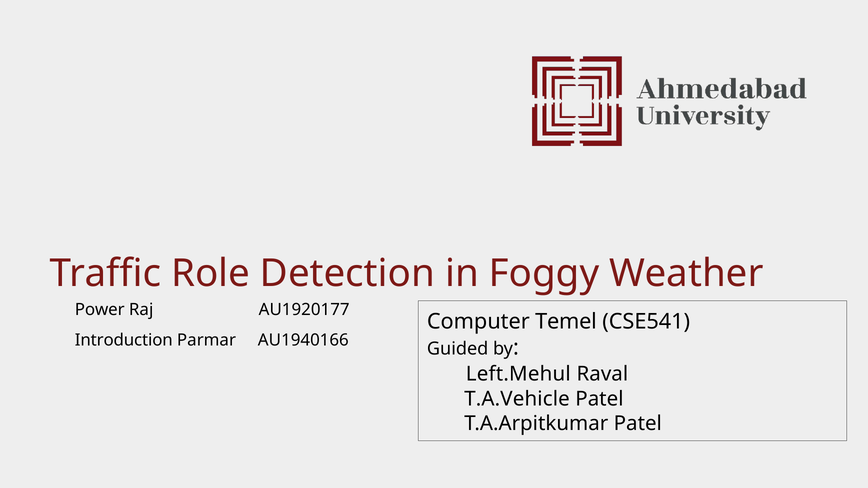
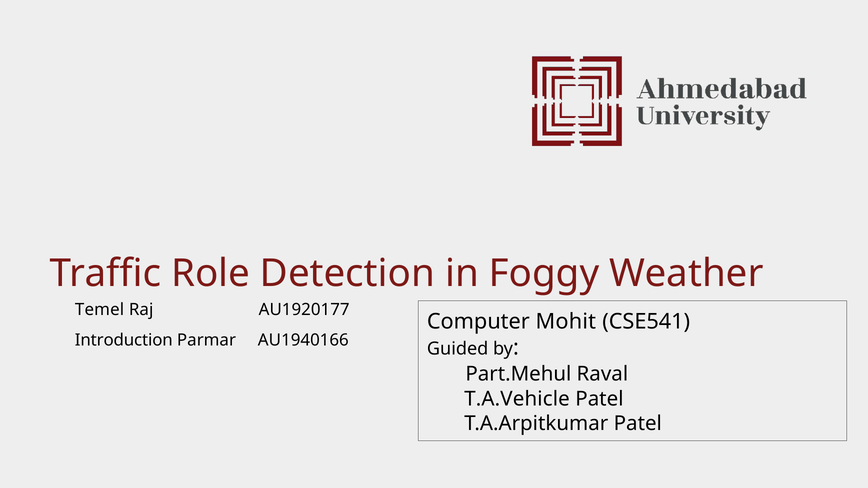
Power: Power -> Temel (100, 310)
Temel: Temel -> Mohit (566, 322)
Left.Mehul: Left.Mehul -> Part.Mehul (518, 374)
